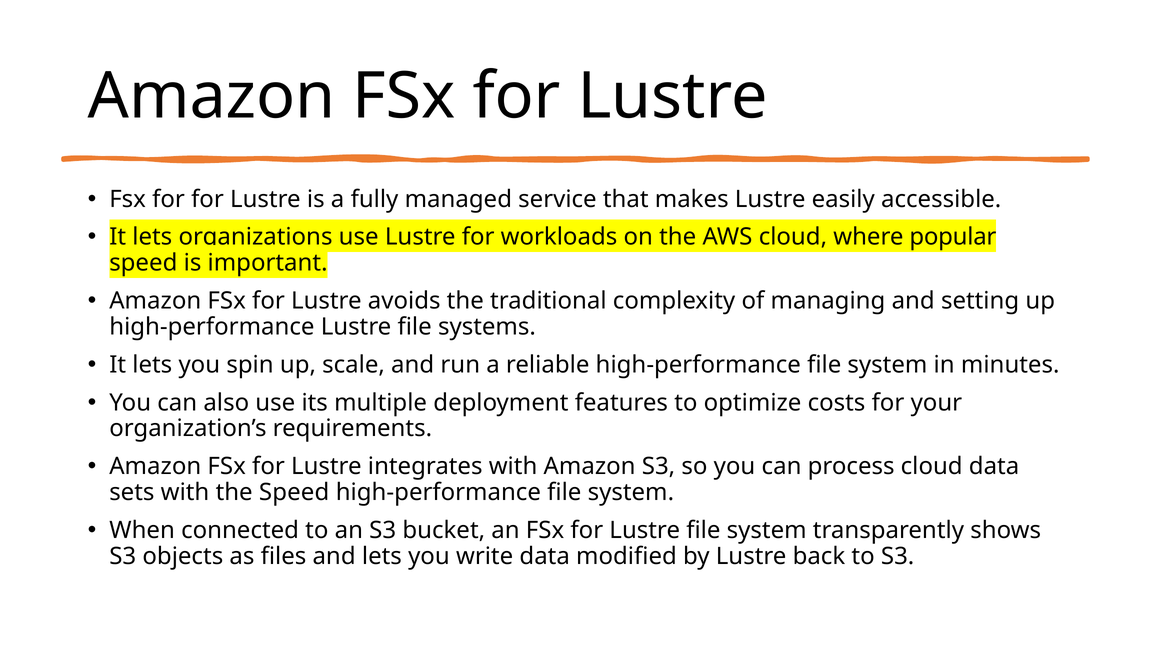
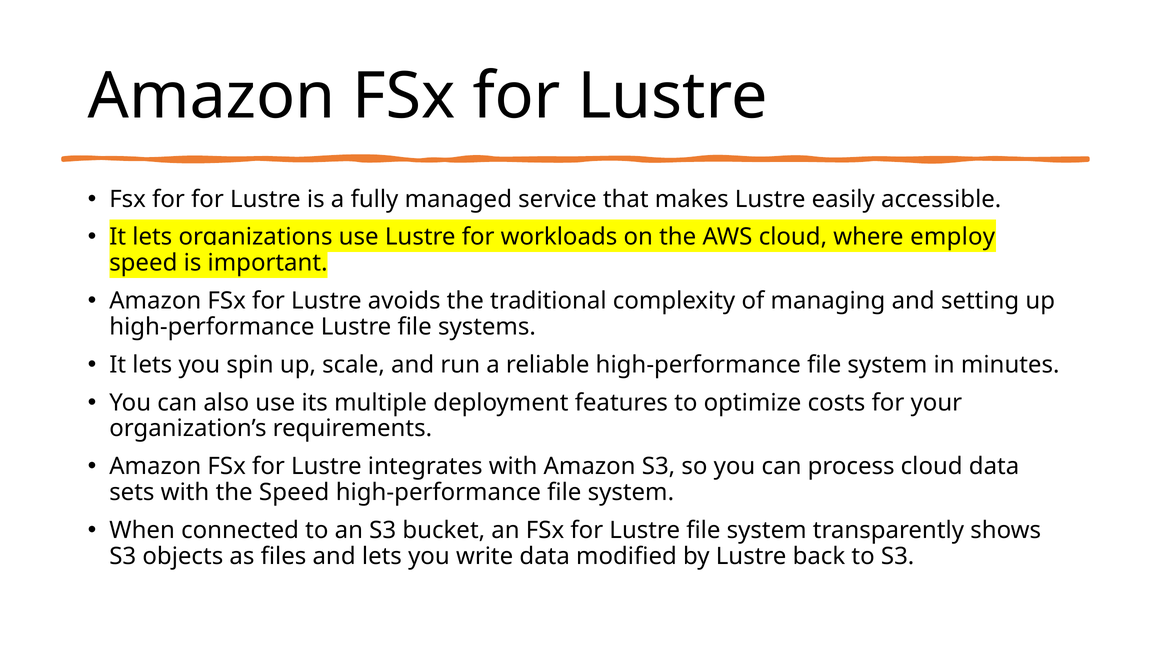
popular: popular -> employ (953, 237)
